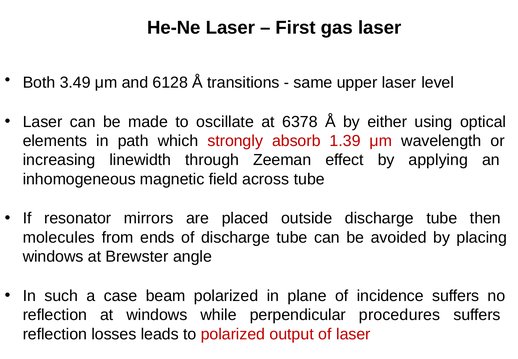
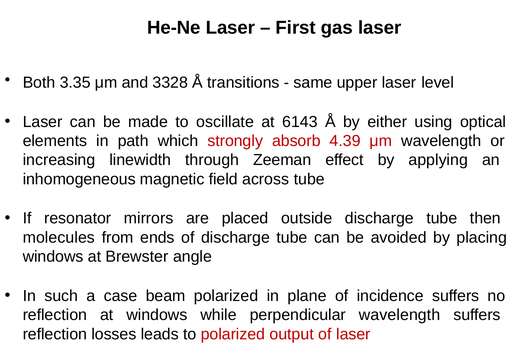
3.49: 3.49 -> 3.35 (75, 83)
6128: 6128 -> 3328 (170, 83)
6378: 6378 -> 6143 (300, 122)
1.39: 1.39 -> 4.39 (345, 141)
perpendicular procedures: procedures -> wavelength (400, 315)
